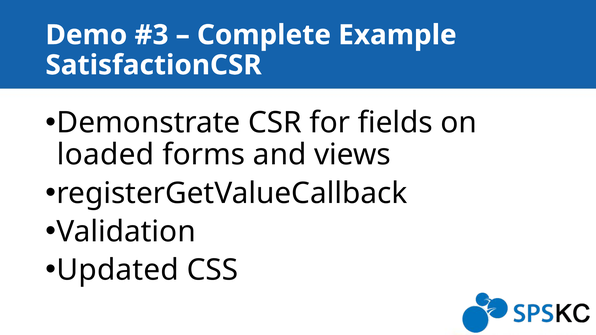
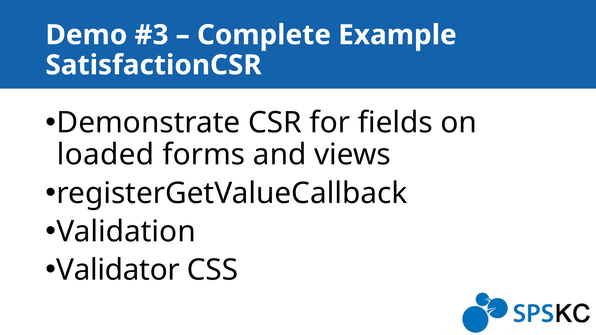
Updated: Updated -> Validator (118, 270)
